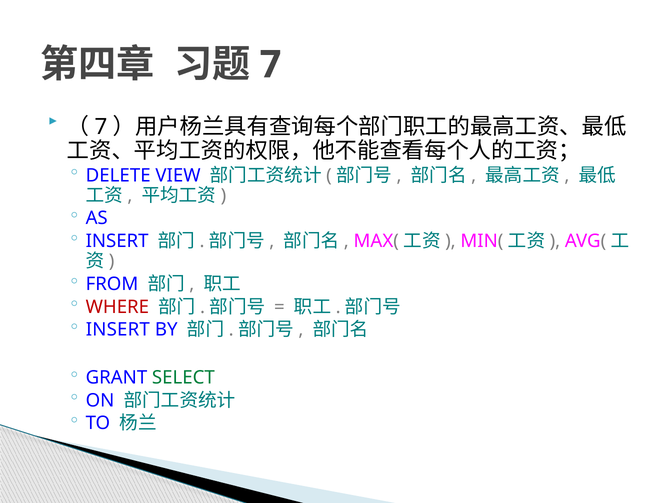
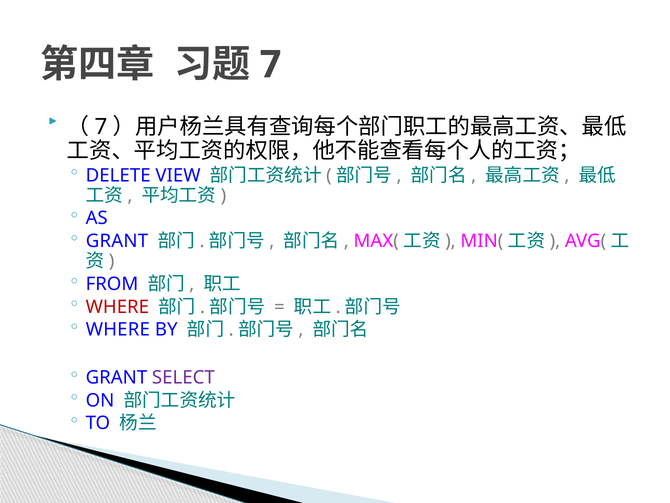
INSERT: INSERT -> GRANT (117, 241)
INSERT: INSERT -> WHERE (118, 329)
SELECT colour: green -> purple (183, 377)
